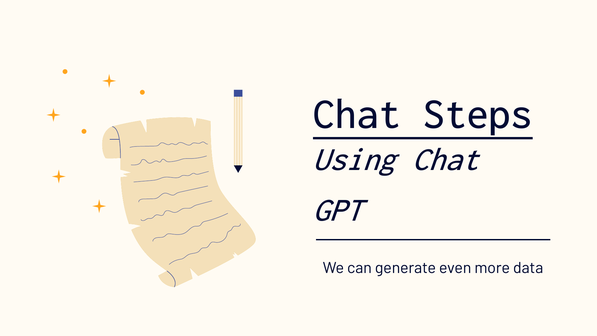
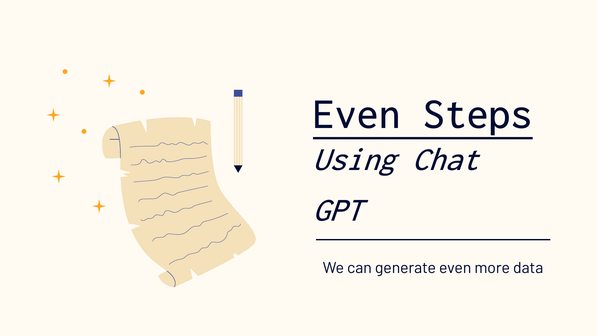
Chat: Chat -> Even (357, 114)
